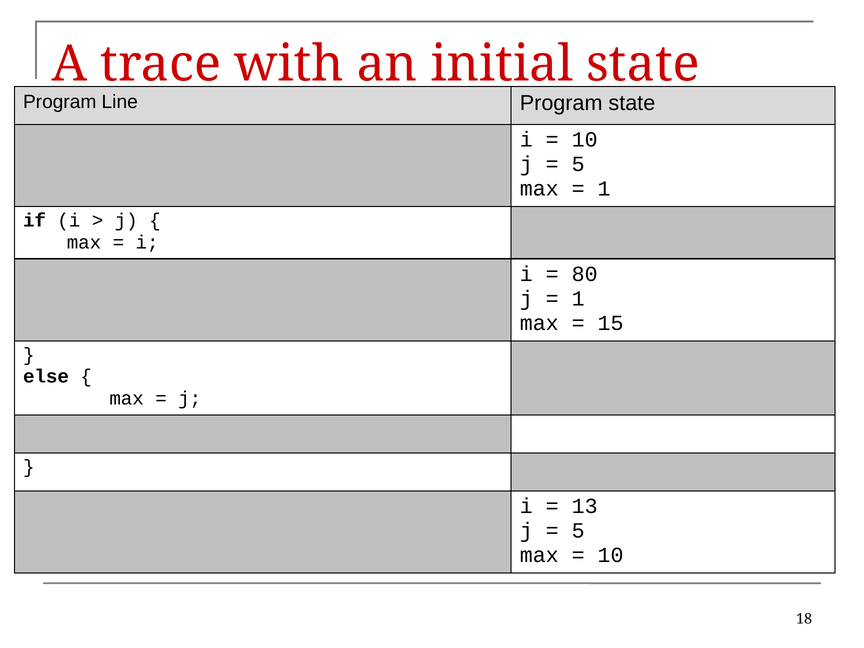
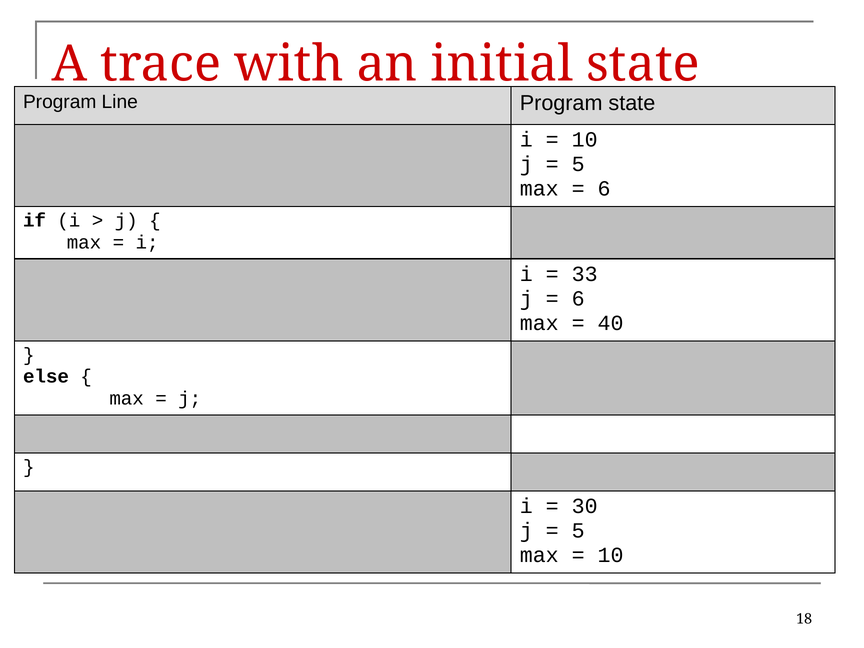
1: 1 -> 6 (604, 189)
80: 80 -> 33 (585, 274)
1: 1 -> 6 (578, 298)
15: 15 -> 40 (611, 323)
13: 13 -> 30 (585, 506)
